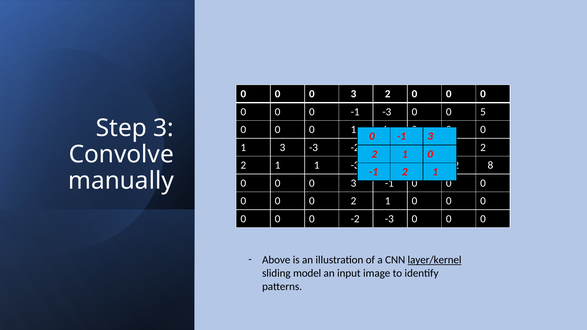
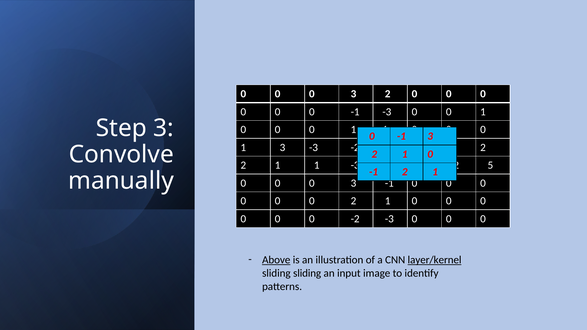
-3 0 0 5: 5 -> 1 (483, 112)
8: 8 -> 5 (490, 165)
Above underline: none -> present (276, 260)
sliding model: model -> sliding (307, 273)
